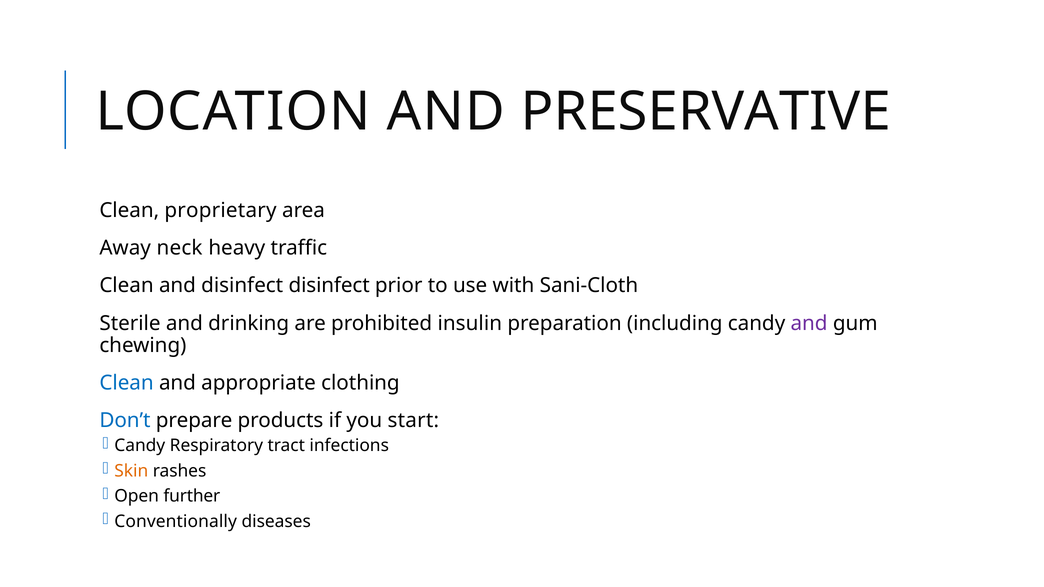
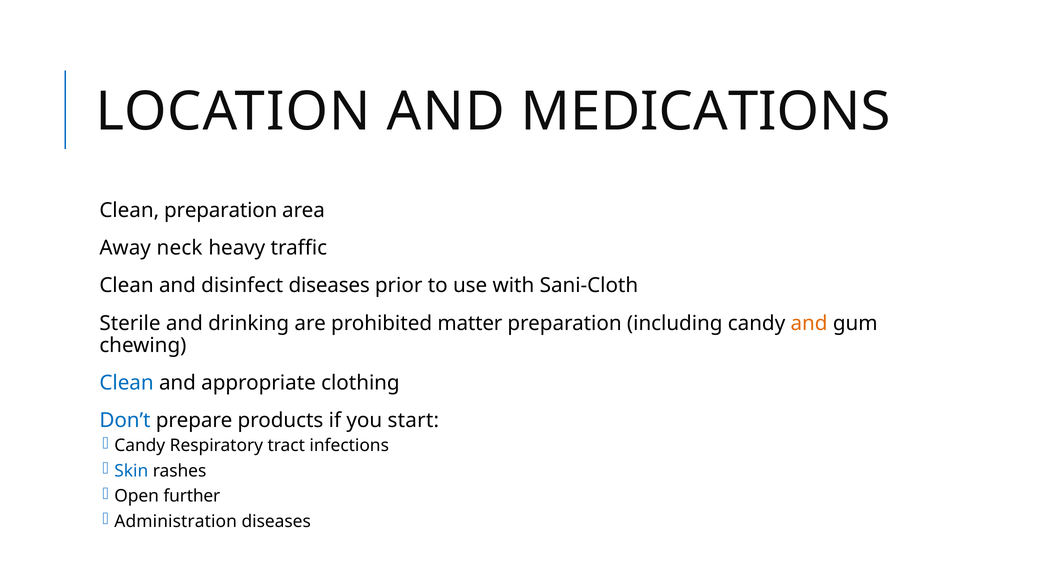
PRESERVATIVE: PRESERVATIVE -> MEDICATIONS (706, 112)
Clean proprietary: proprietary -> preparation (221, 211)
disinfect disinfect: disinfect -> diseases (329, 286)
insulin: insulin -> matter (470, 323)
and colour: purple -> orange (809, 323)
Skin colour: orange -> blue (131, 471)
Conventionally: Conventionally -> Administration (176, 522)
